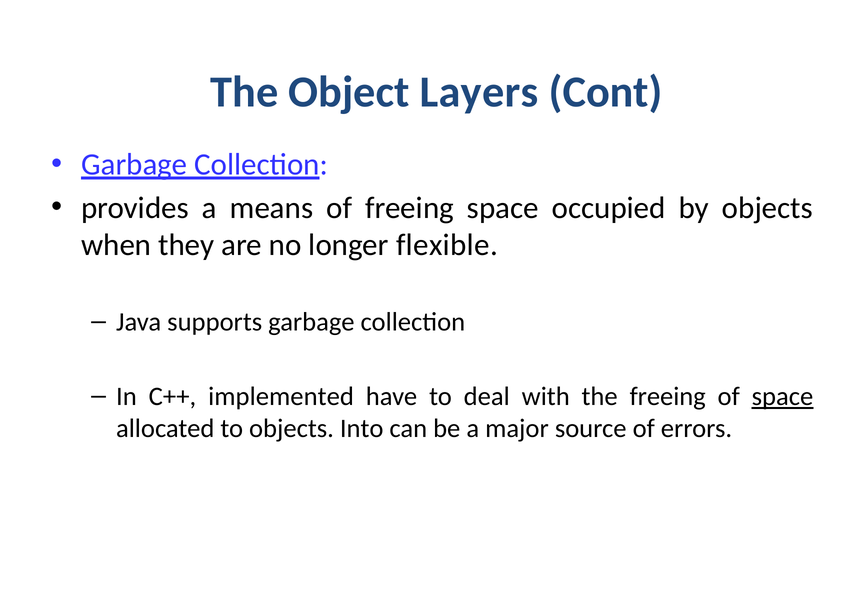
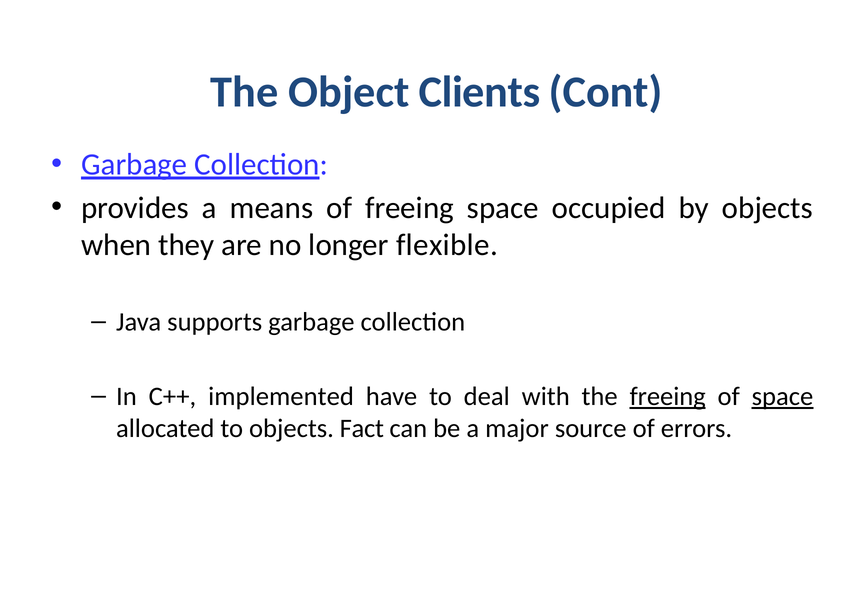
Layers: Layers -> Clients (479, 92)
freeing underline: none -> present (668, 396)
Into: Into -> Fact (362, 428)
